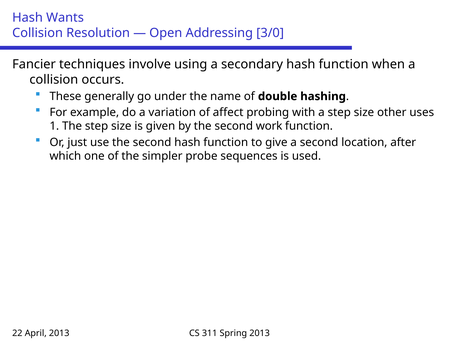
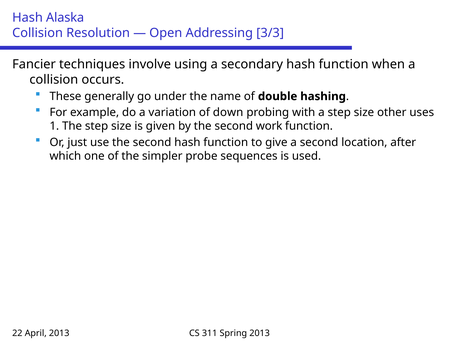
Wants: Wants -> Alaska (65, 18)
3/0: 3/0 -> 3/3 (270, 33)
affect: affect -> down (228, 112)
